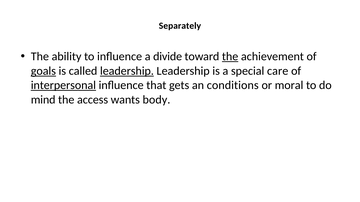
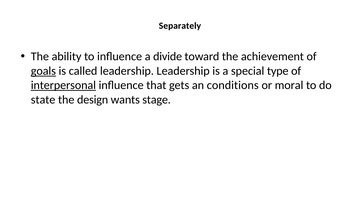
the underline: present -> none (230, 57)
leadership underline: present -> none (127, 71)
care: care -> type (278, 71)
mind: mind -> state (43, 100)
access: access -> design (93, 100)
body: body -> stage (157, 100)
